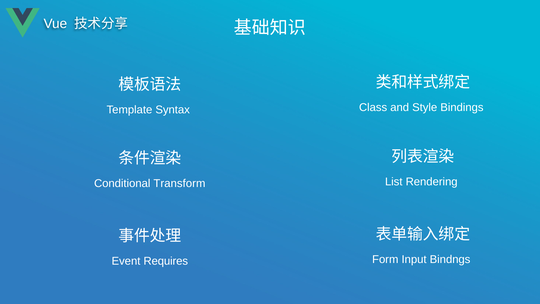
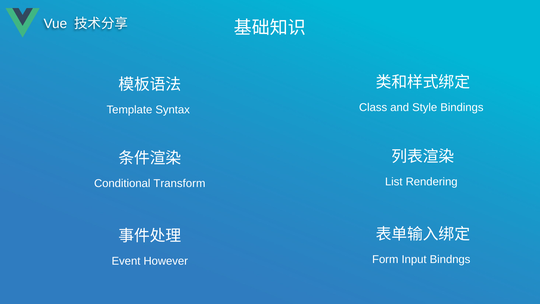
Requires: Requires -> However (166, 261)
